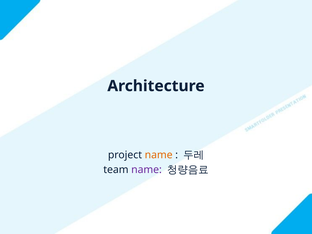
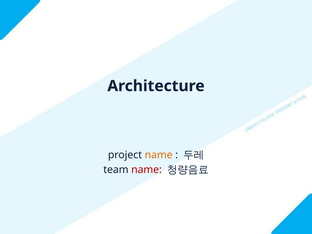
name colour: purple -> red (147, 170)
